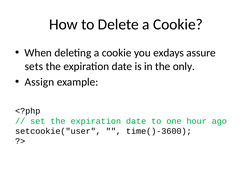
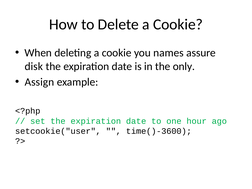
exdays: exdays -> names (169, 53)
sets: sets -> disk (34, 66)
